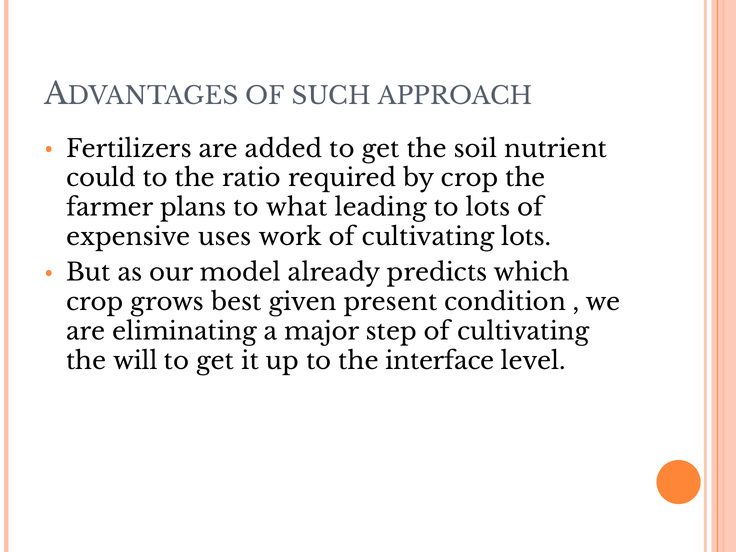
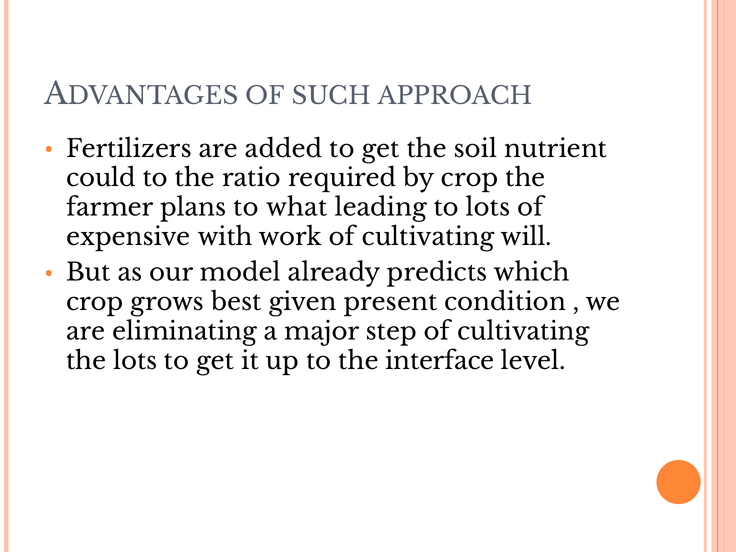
uses: uses -> with (225, 237)
cultivating lots: lots -> will (526, 237)
the will: will -> lots (135, 361)
